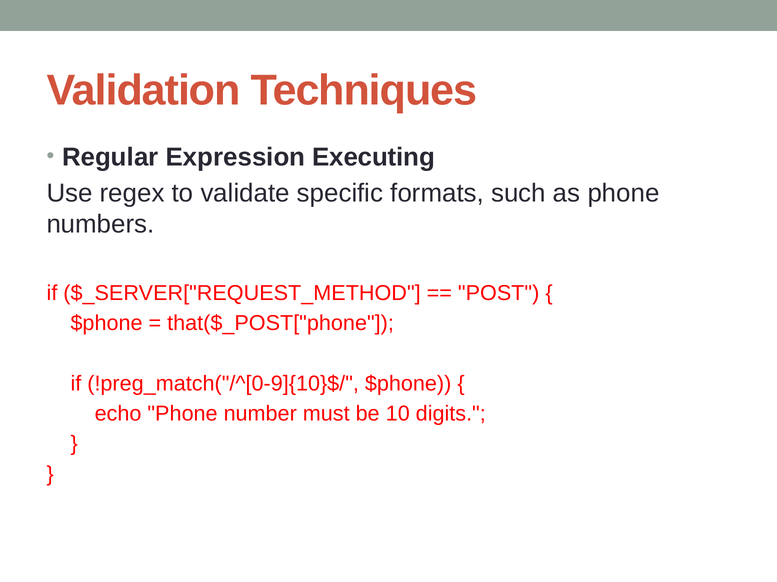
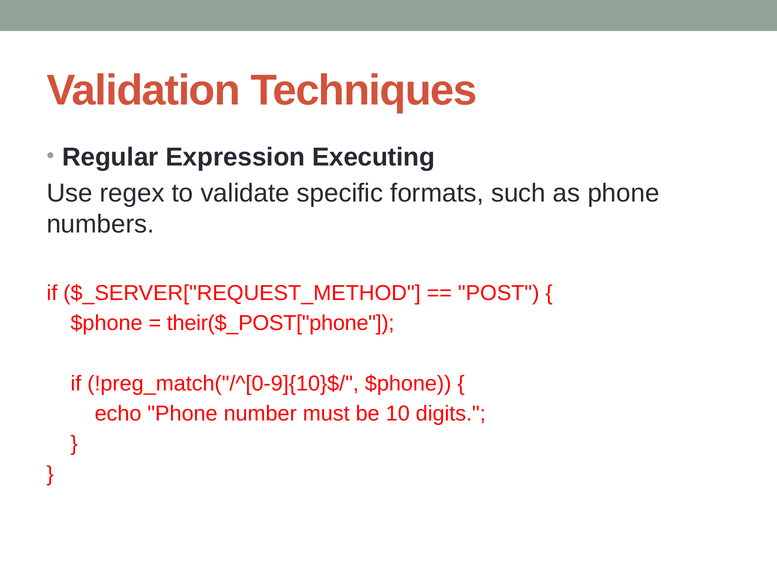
that($_POST["phone: that($_POST["phone -> their($_POST["phone (281, 324)
